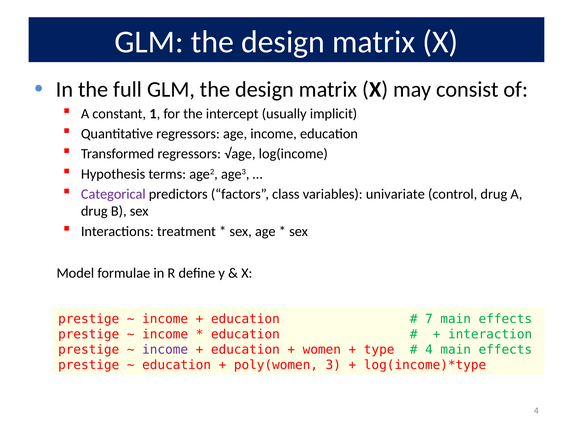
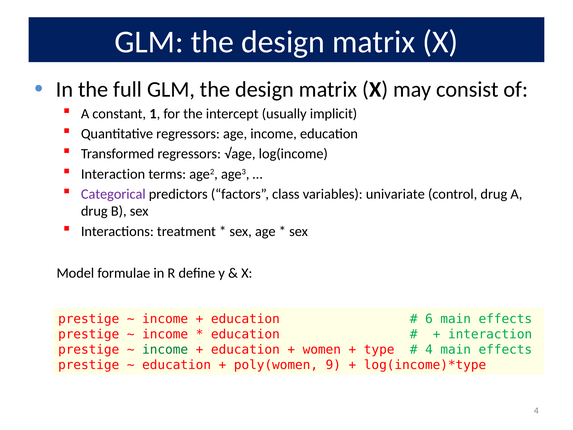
Hypothesis: Hypothesis -> Interaction (113, 174)
7: 7 -> 6 (429, 319)
income colour: purple -> green (165, 349)
3: 3 -> 9 (333, 365)
